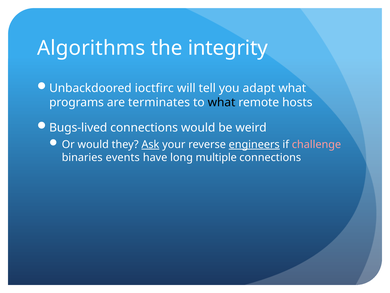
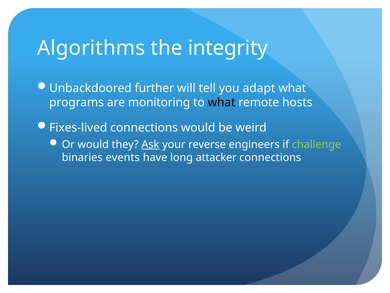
ioctfirc: ioctfirc -> further (154, 88)
terminates: terminates -> monitoring (159, 102)
Bugs-lived: Bugs-lived -> Fixes-lived (78, 127)
engineers underline: present -> none (254, 144)
challenge colour: pink -> light green (316, 144)
multiple: multiple -> attacker (216, 157)
